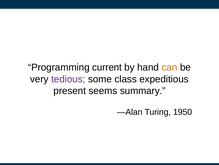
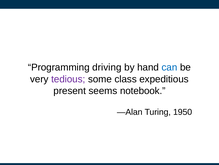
current: current -> driving (107, 67)
can colour: orange -> blue (169, 67)
summary: summary -> notebook (143, 90)
